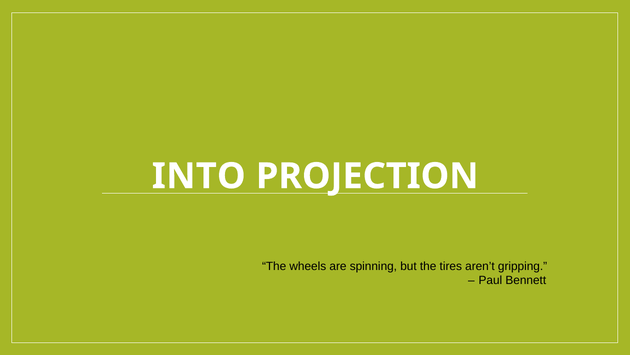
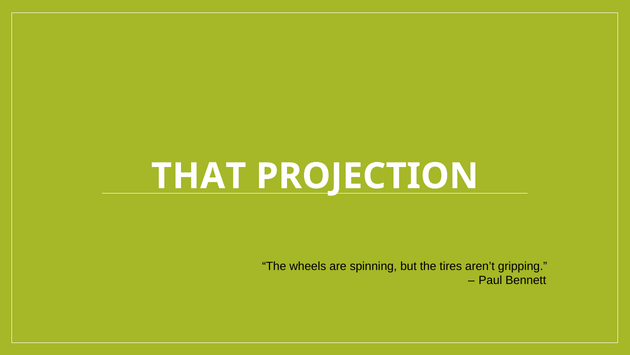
INTO: INTO -> THAT (199, 176)
